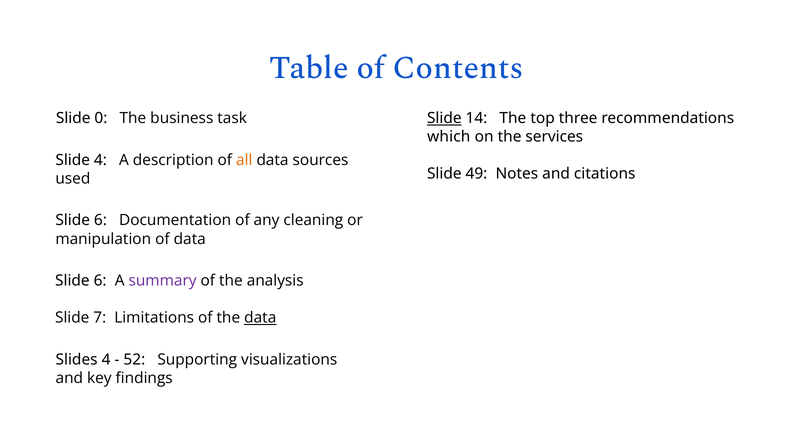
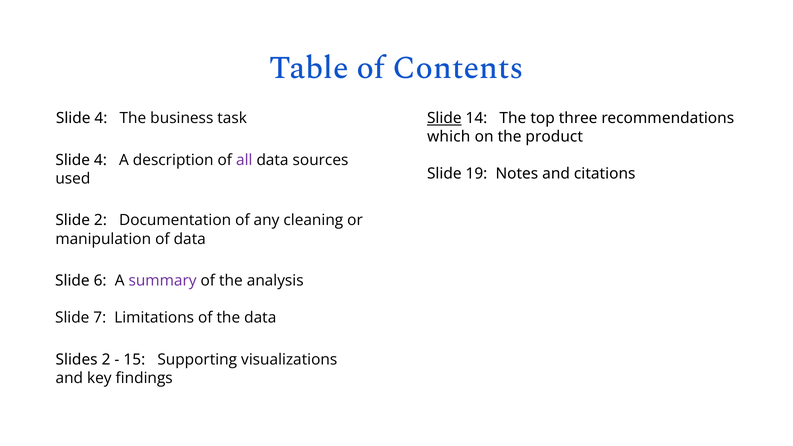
0: 0 -> 4 (101, 118)
services: services -> product (554, 137)
all colour: orange -> purple (244, 160)
49: 49 -> 19 (476, 174)
6: 6 -> 2 (100, 220)
data underline: present -> none (260, 318)
Slides 4: 4 -> 2 (106, 360)
52: 52 -> 15 (134, 360)
